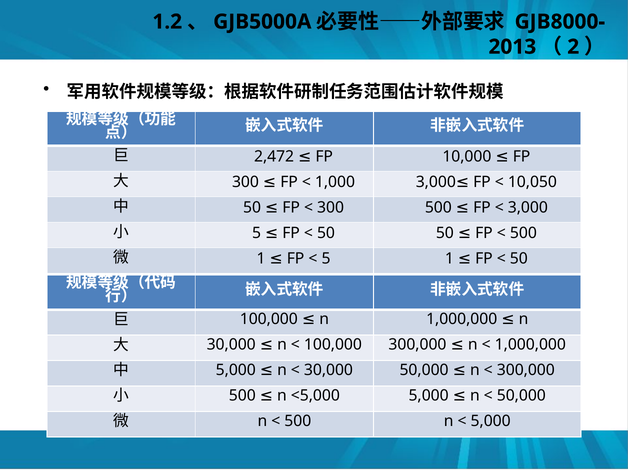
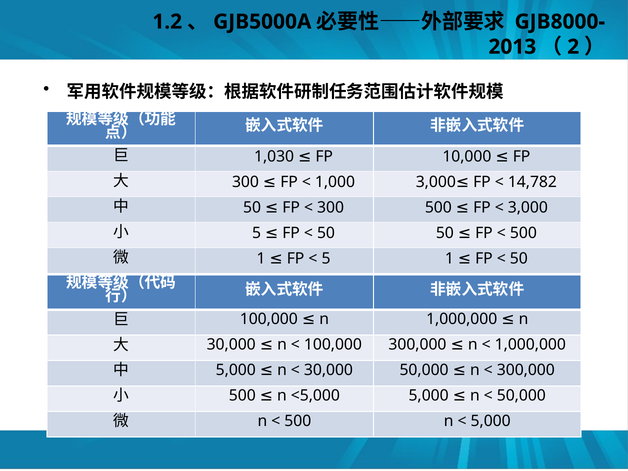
2,472: 2,472 -> 1,030 (274, 157)
10,050: 10,050 -> 14,782 (532, 182)
